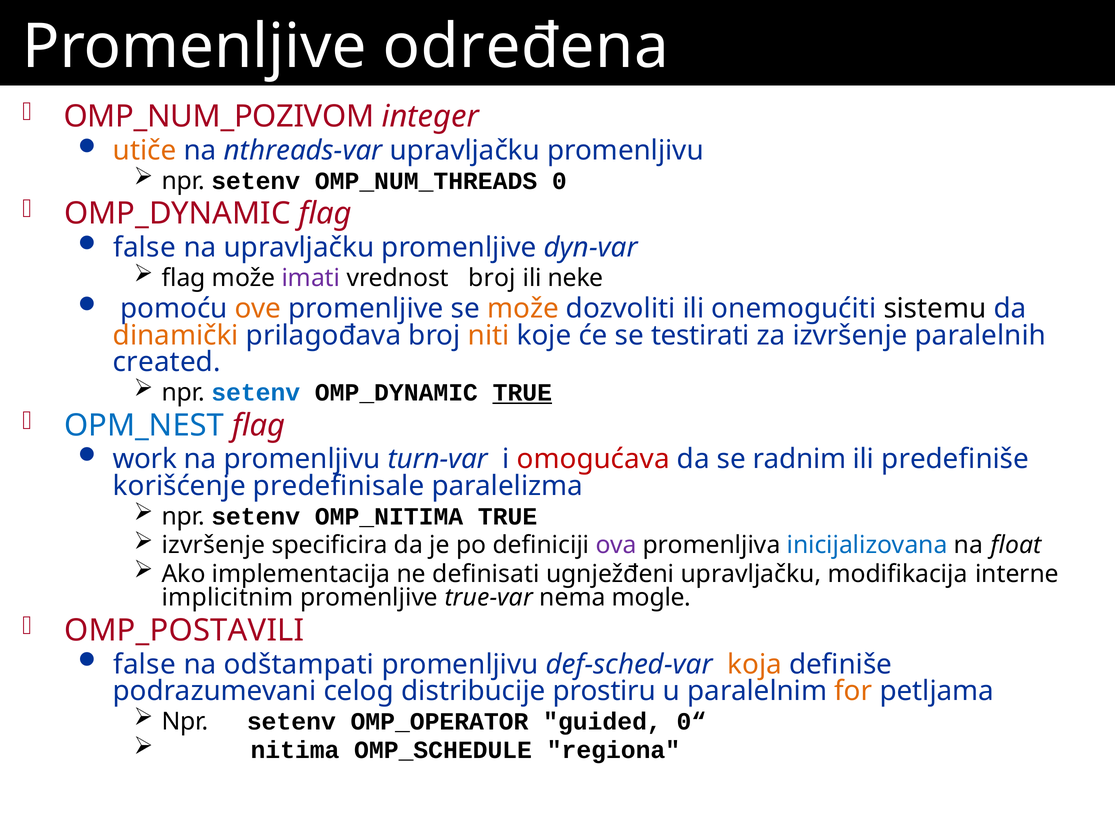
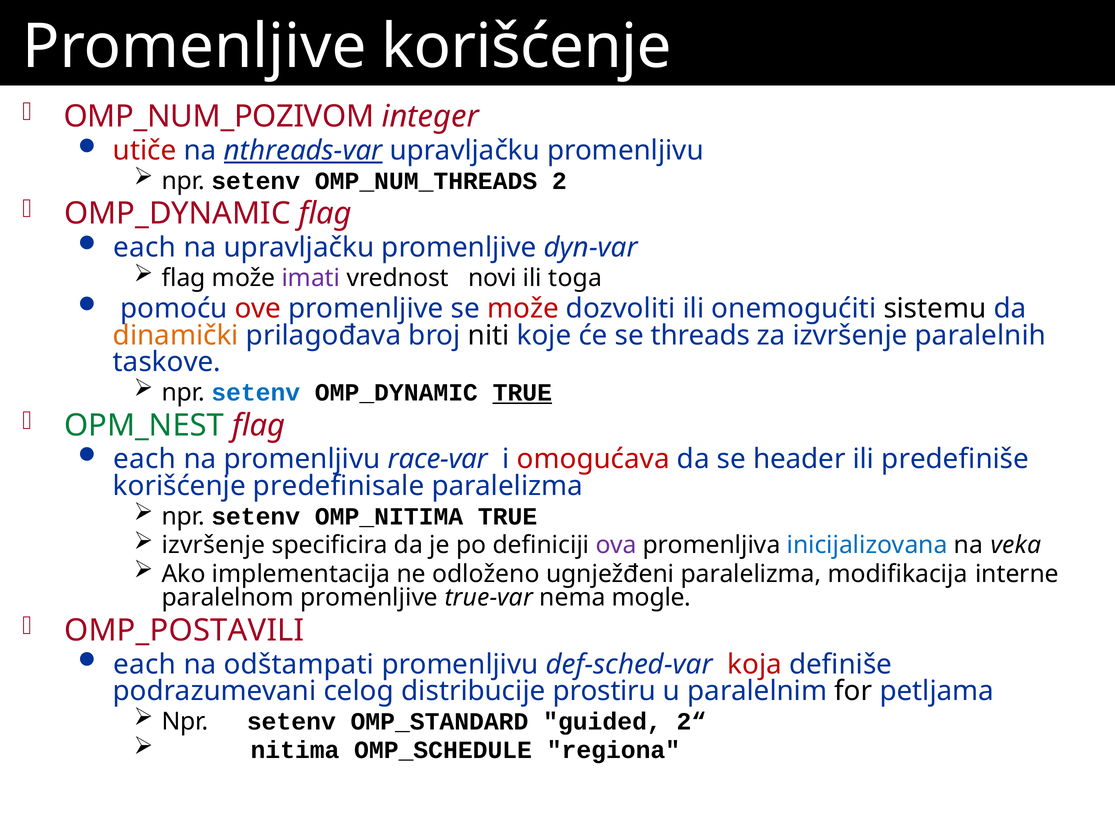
Promenljive određena: određena -> korišćenje (526, 47)
utiče colour: orange -> red (145, 151)
nthreads-var underline: none -> present (303, 151)
0: 0 -> 2 (559, 181)
false: false -> each (145, 248)
vrednost broj: broj -> novi (492, 278)
neke: neke -> toga (575, 278)
ove colour: orange -> red (258, 309)
može colour: orange -> red (523, 309)
niti colour: orange -> black (489, 336)
testirati: testirati -> threads (700, 336)
created: created -> taskove (167, 362)
OPM_NEST colour: blue -> green (144, 425)
work: work -> each (145, 459)
turn-var: turn-var -> race-var (438, 459)
radnim: radnim -> header (799, 459)
float: float -> veka (1016, 545)
definisati: definisati -> odloženo (486, 574)
ugnježđeni upravljačku: upravljačku -> paralelizma (751, 574)
implicitnim: implicitnim -> paralelnom (228, 598)
false: false -> each (145, 665)
koja colour: orange -> red (755, 665)
for colour: orange -> black (853, 691)
OMP_OPERATOR: OMP_OPERATOR -> OMP_STANDARD (439, 722)
0“: 0“ -> 2“ (691, 722)
